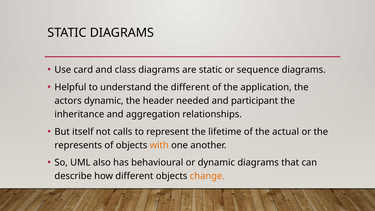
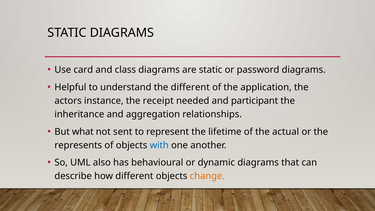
sequence: sequence -> password (258, 70)
actors dynamic: dynamic -> instance (104, 101)
header: header -> receipt (158, 101)
itself: itself -> what (83, 132)
calls: calls -> sent (123, 132)
with colour: orange -> blue (159, 145)
